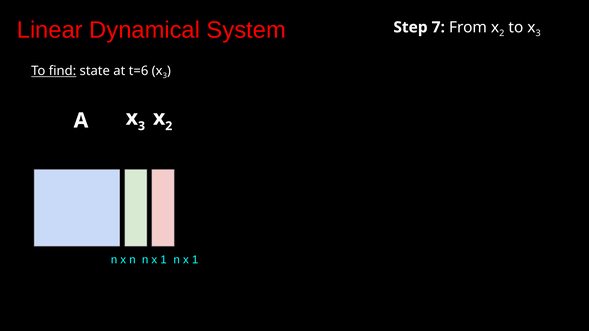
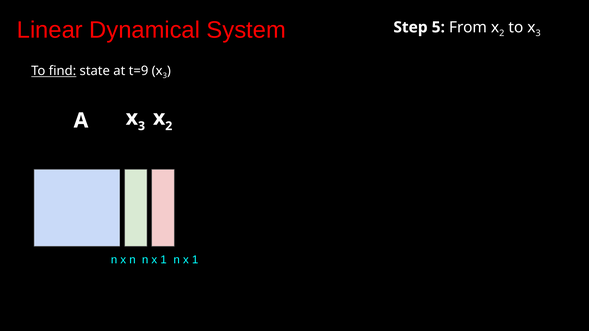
7: 7 -> 5 (438, 27)
t=6: t=6 -> t=9 (139, 71)
